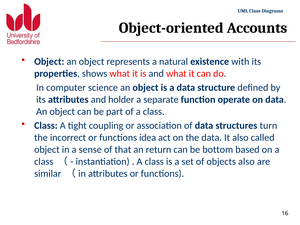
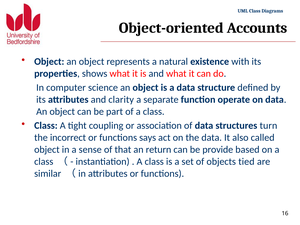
holder: holder -> clarity (121, 100)
idea: idea -> says (148, 138)
bottom: bottom -> provide (218, 150)
objects also: also -> tied (246, 162)
